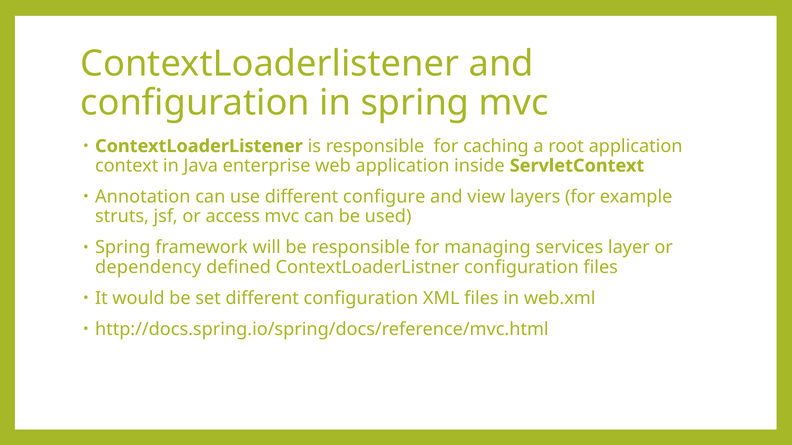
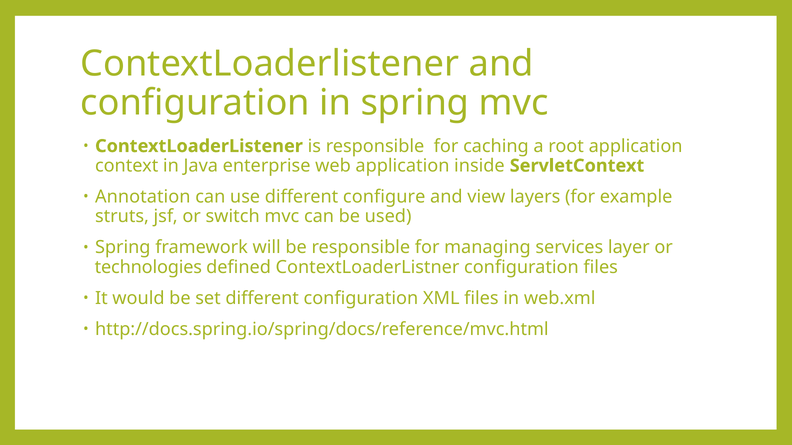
access: access -> switch (233, 217)
dependency: dependency -> technologies (148, 267)
